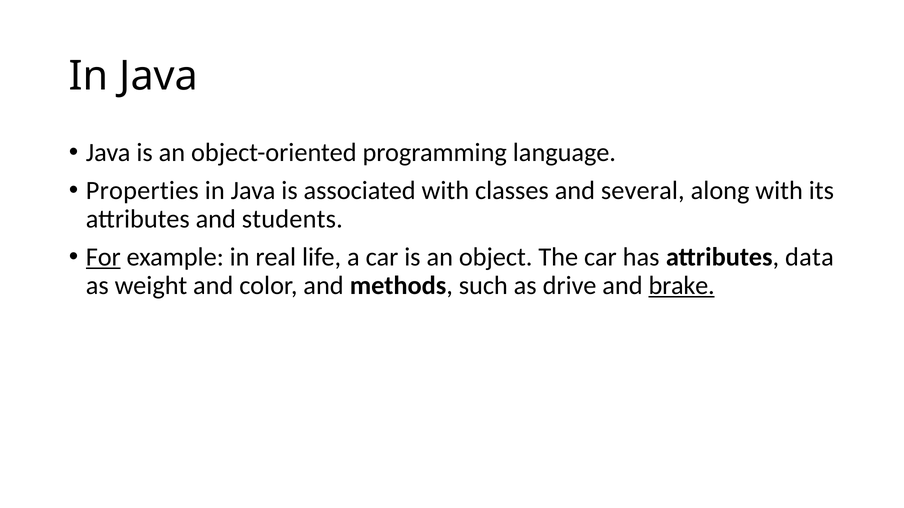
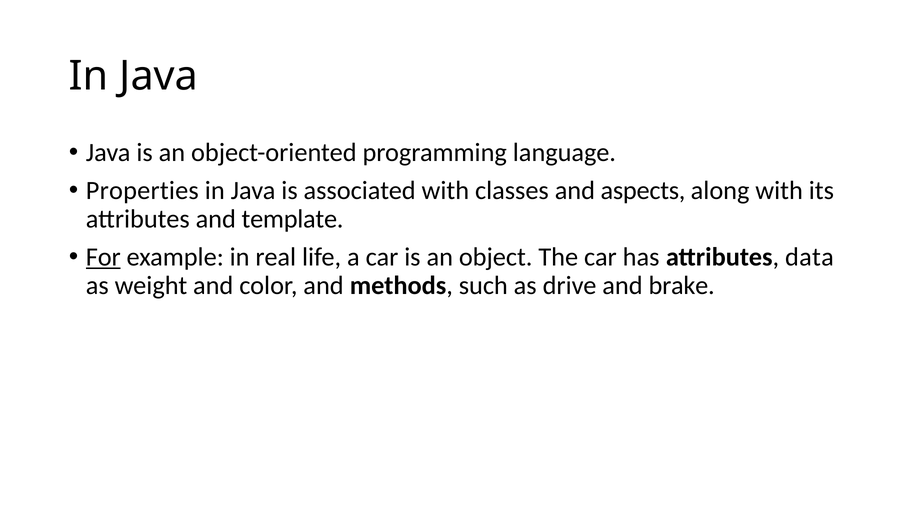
several: several -> aspects (643, 191)
students: students -> template (293, 219)
brake underline: present -> none (682, 286)
